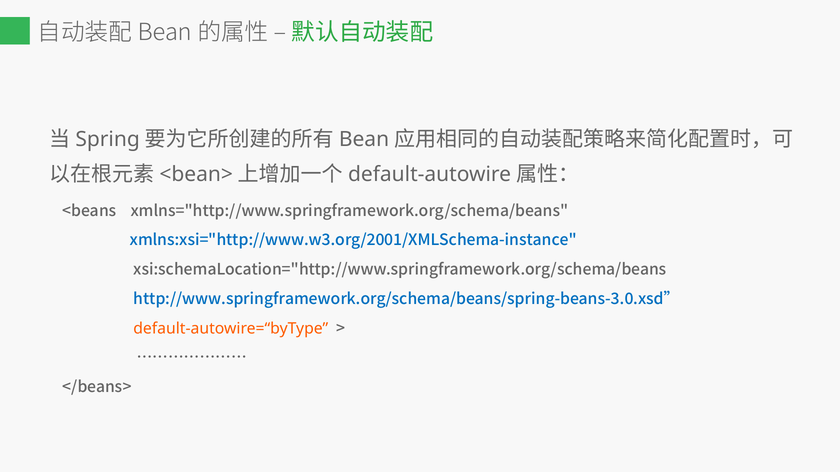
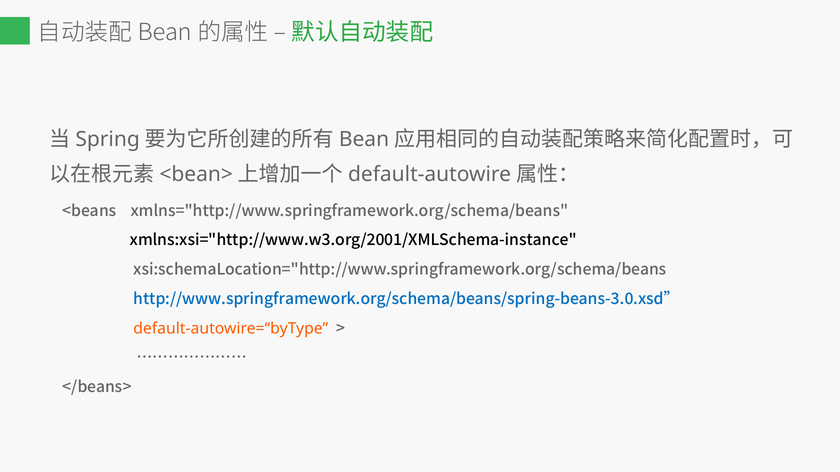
xmlns:xsi="http://www.w3.org/2001/XMLSchema-instance colour: blue -> black (353, 241)
